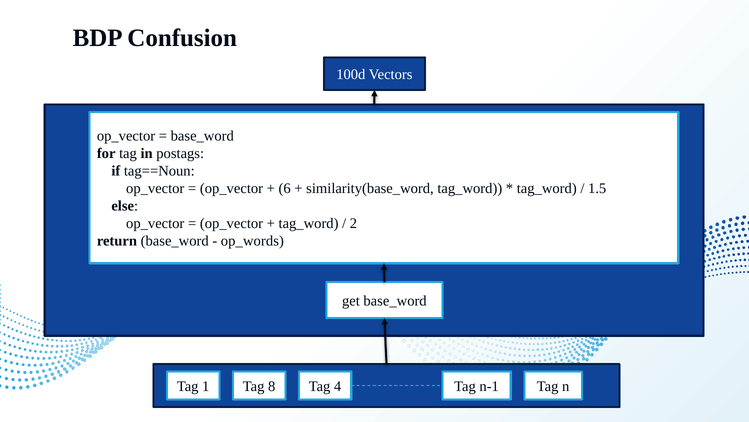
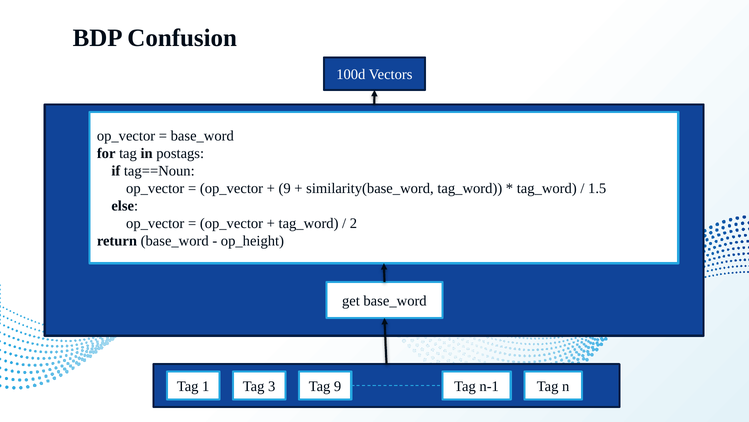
6: 6 -> 9 (285, 188)
op_words: op_words -> op_height (252, 241)
8: 8 -> 3 (272, 386)
Tag 4: 4 -> 9 (338, 386)
